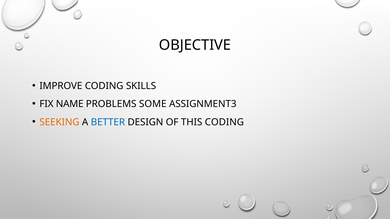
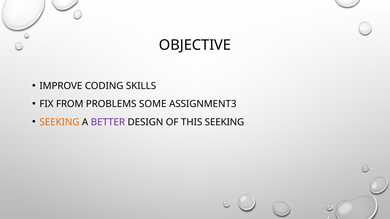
NAME: NAME -> FROM (70, 104)
BETTER colour: blue -> purple (108, 122)
THIS CODING: CODING -> SEEKING (224, 122)
